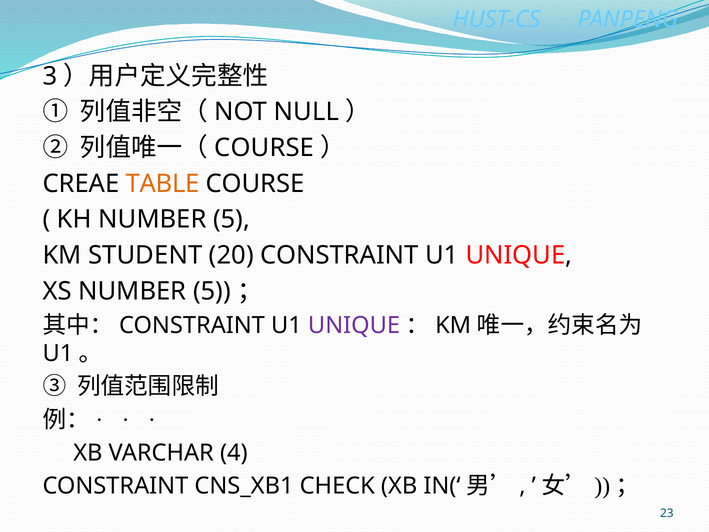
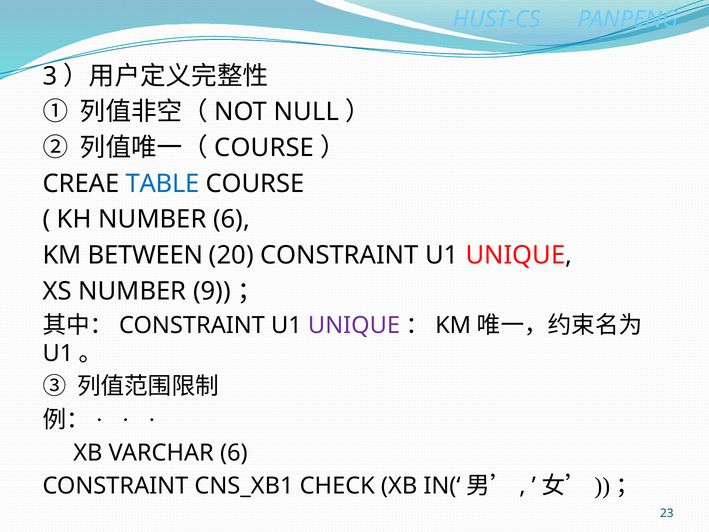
TABLE colour: orange -> blue (163, 184)
KH NUMBER 5: 5 -> 6 (232, 219)
STUDENT: STUDENT -> BETWEEN (145, 255)
XS NUMBER 5: 5 -> 9 (212, 291)
VARCHAR 4: 4 -> 6 (234, 453)
